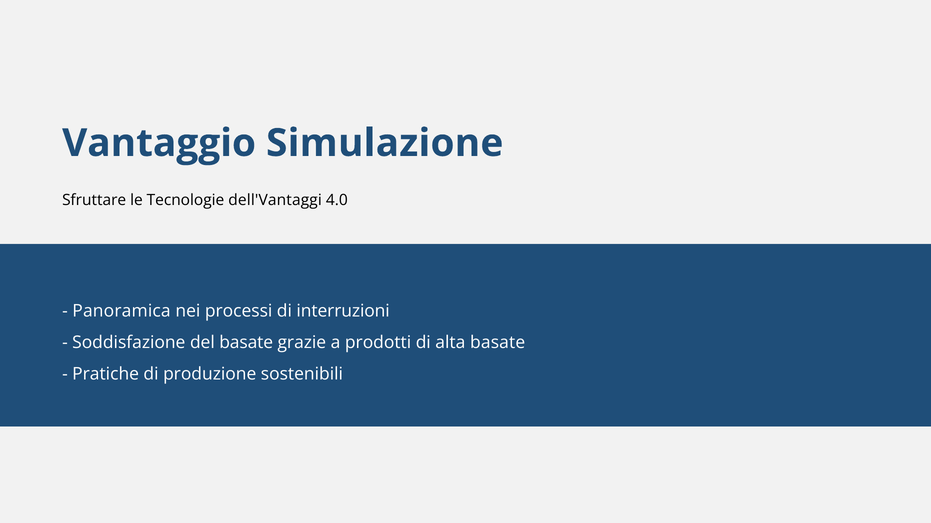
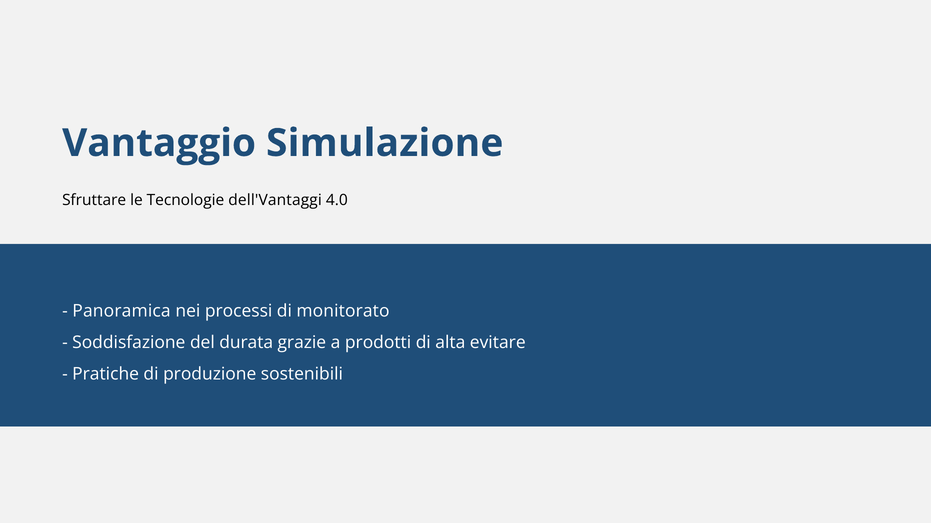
interruzioni: interruzioni -> monitorato (343, 312)
del basate: basate -> durata (246, 343)
alta basate: basate -> evitare (498, 343)
